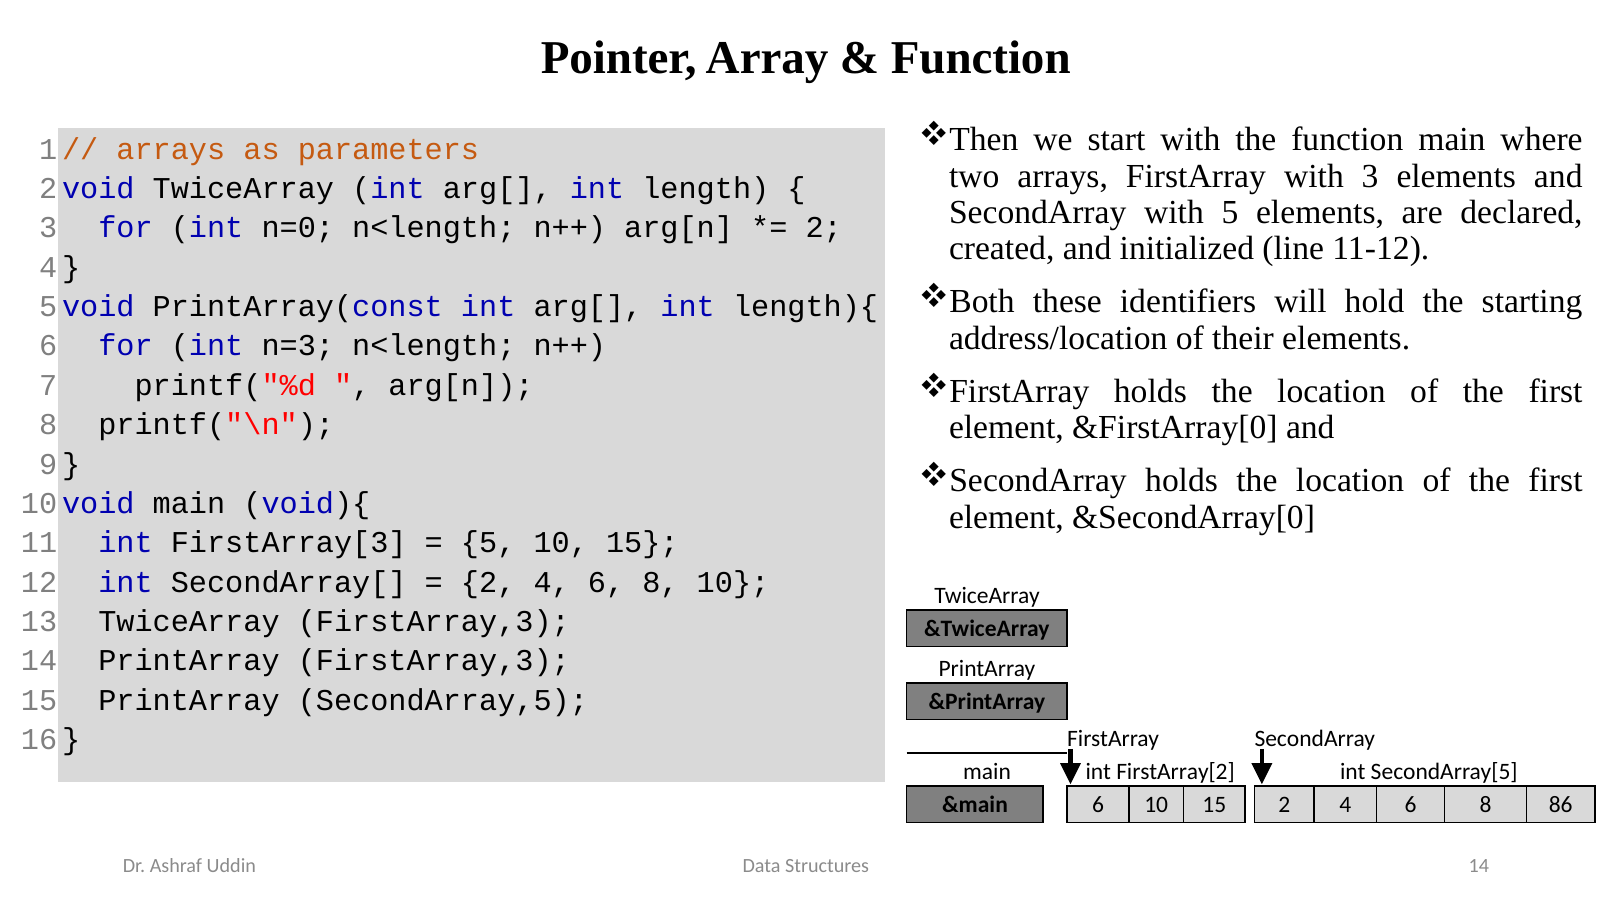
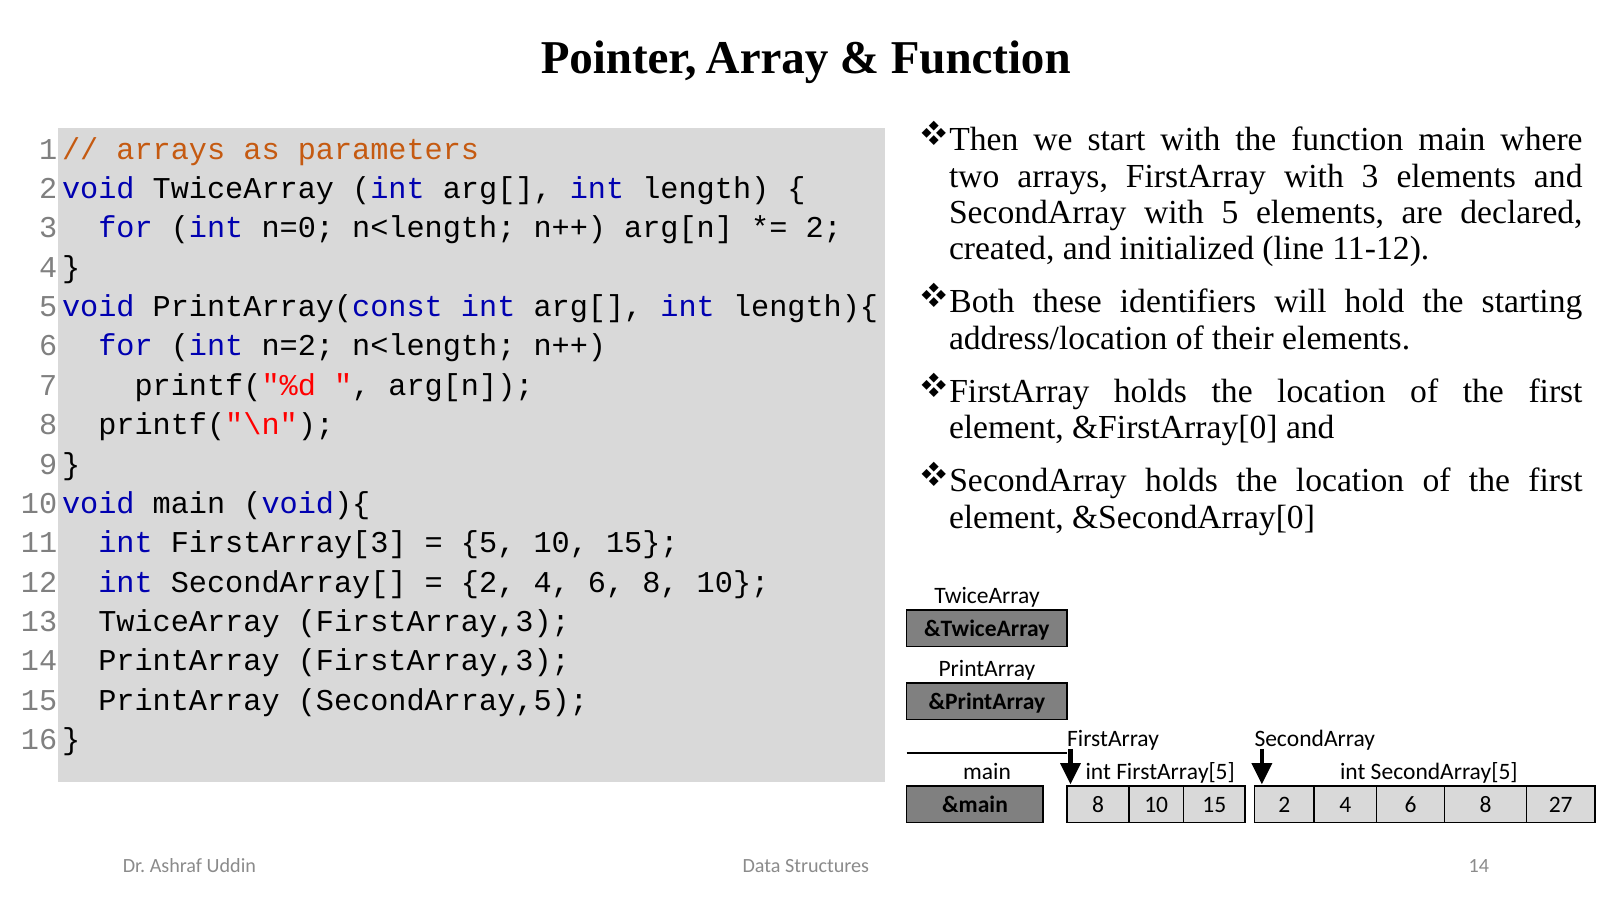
n=3: n=3 -> n=2 (298, 346)
FirstArray[2: FirstArray[2 -> FirstArray[5 (1175, 772)
&main 6: 6 -> 8 (1098, 804)
86: 86 -> 27 (1561, 804)
